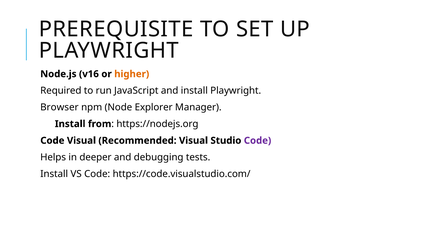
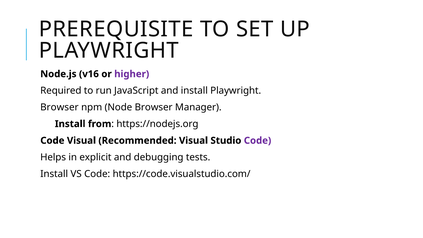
higher colour: orange -> purple (132, 74)
Node Explorer: Explorer -> Browser (154, 107)
deeper: deeper -> explicit (95, 157)
